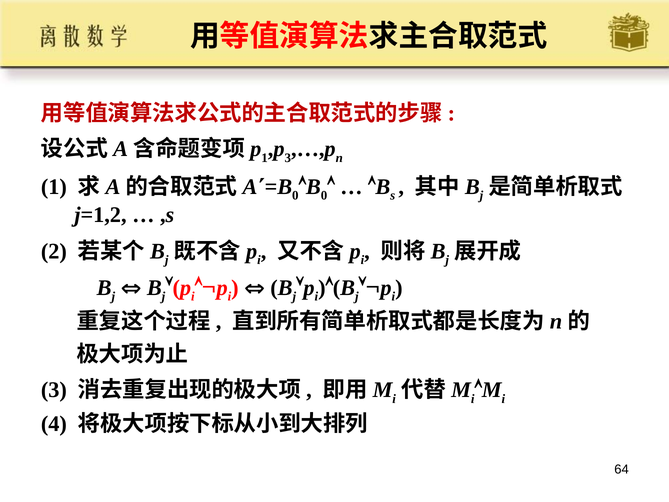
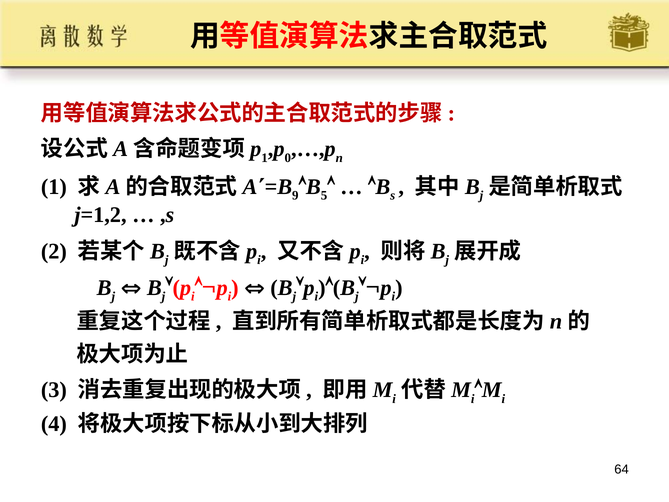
3: 3 -> 0 (288, 158)
0: 0 -> 9 (295, 196)
0: 0 -> 5 (324, 196)
